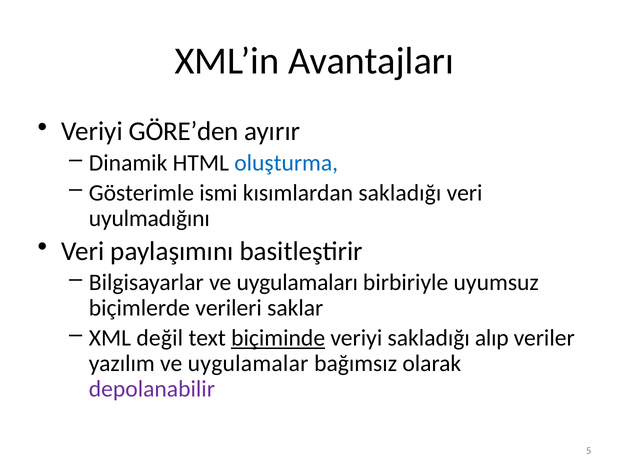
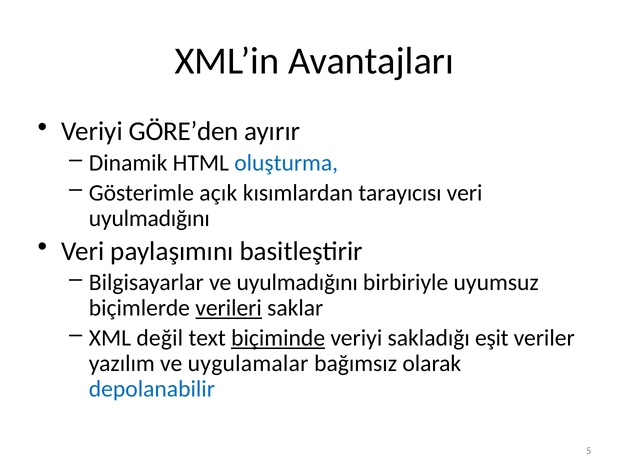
ismi: ismi -> açık (218, 193)
kısımlardan sakladığı: sakladığı -> tarayıcısı (400, 193)
ve uygulamaları: uygulamaları -> uyulmadığını (297, 282)
verileri underline: none -> present (229, 308)
alıp: alıp -> eşit (492, 338)
depolanabilir colour: purple -> blue (152, 389)
